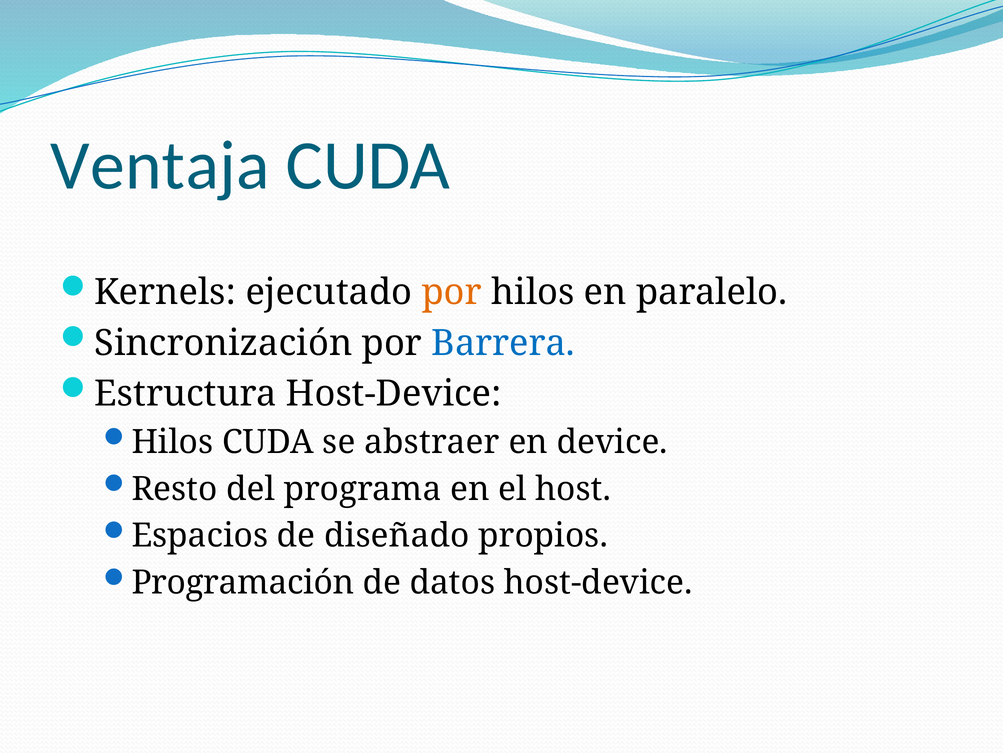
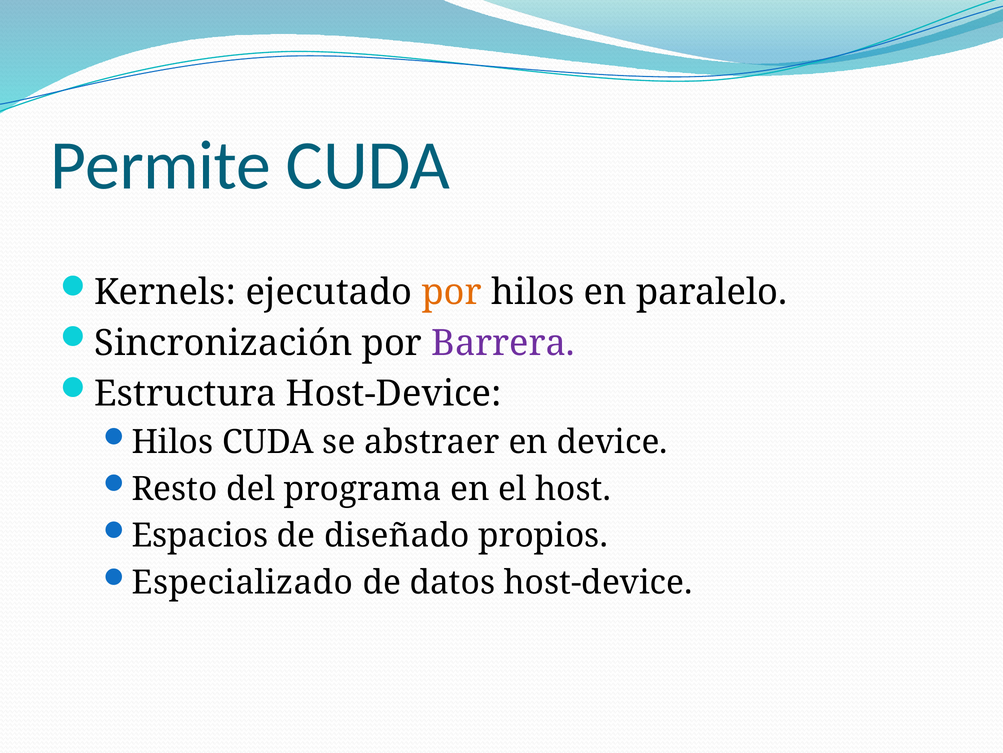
Ventaja: Ventaja -> Permite (160, 166)
Barrera colour: blue -> purple (503, 343)
Programación: Programación -> Especializado (243, 582)
